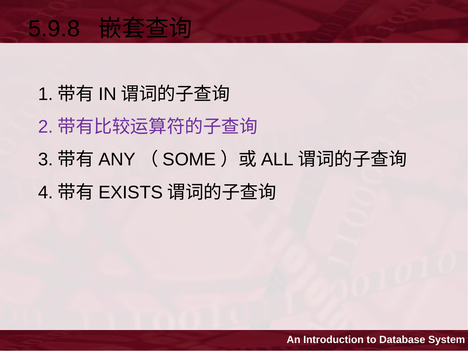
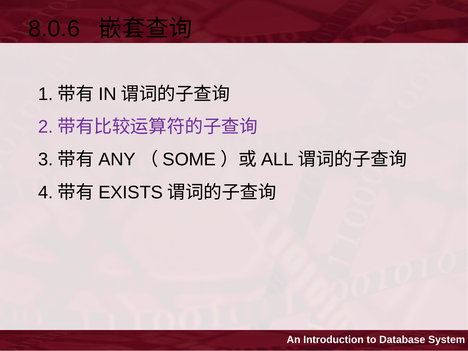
5.9.8: 5.9.8 -> 8.0.6 (54, 29)
